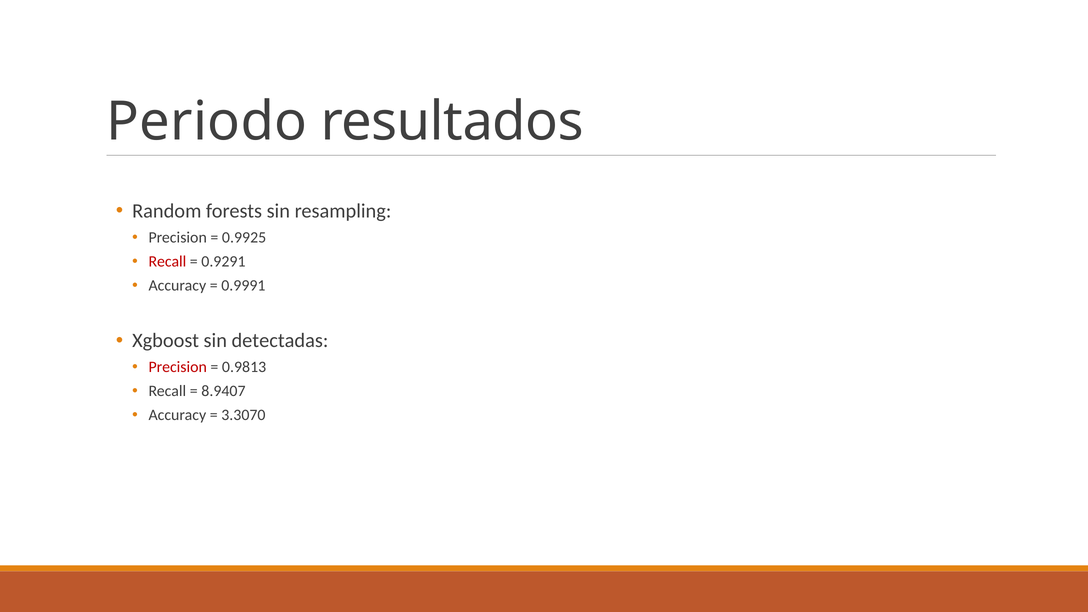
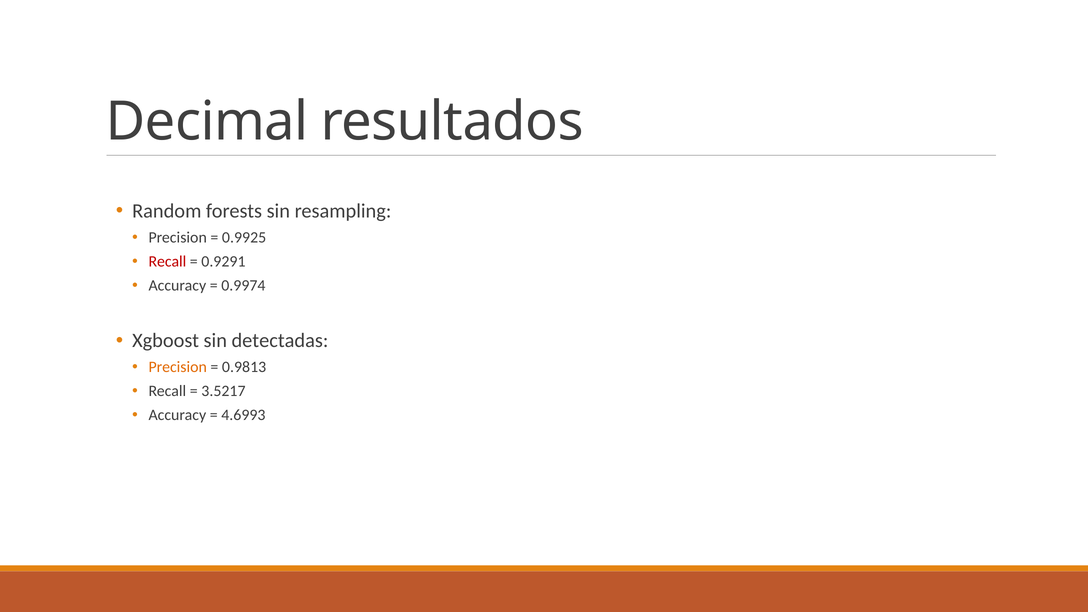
Periodo: Periodo -> Decimal (207, 122)
0.9991: 0.9991 -> 0.9974 (243, 285)
Precision colour: red -> orange (178, 367)
8.9407: 8.9407 -> 3.5217 (223, 391)
3.3070: 3.3070 -> 4.6993 (243, 415)
